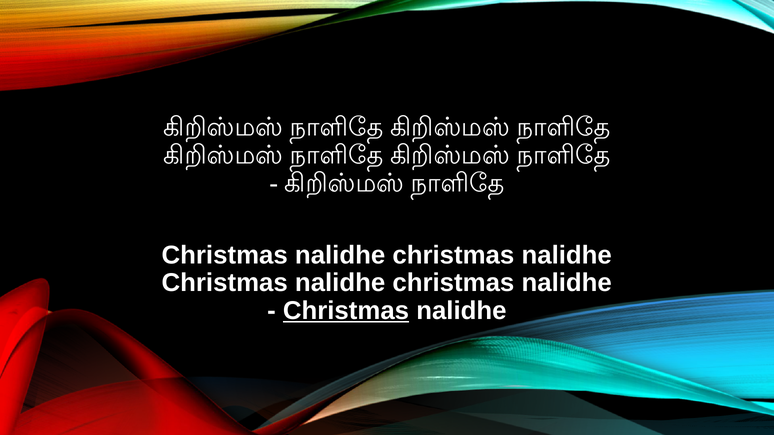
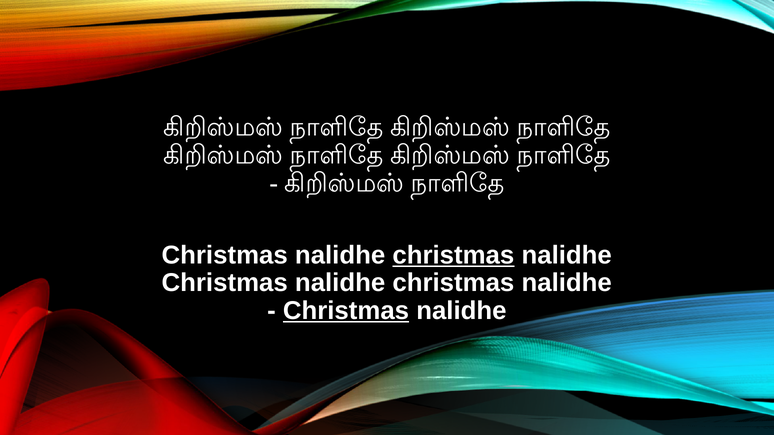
christmas underline: none -> present (453, 255)
